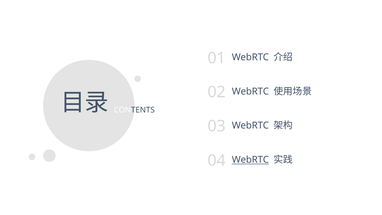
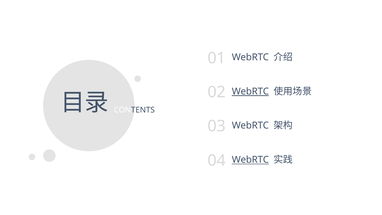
WebRTC underline: none -> present (250, 91)
